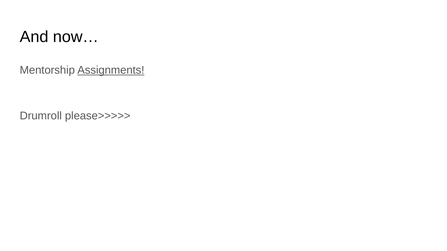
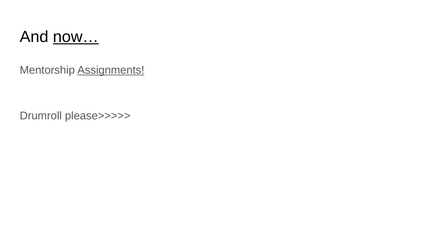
now… underline: none -> present (76, 37)
